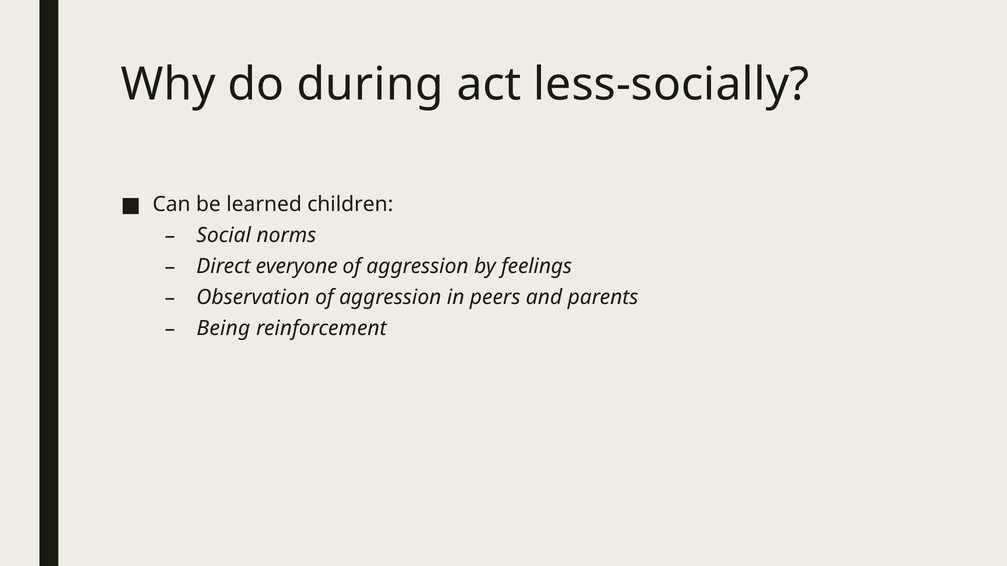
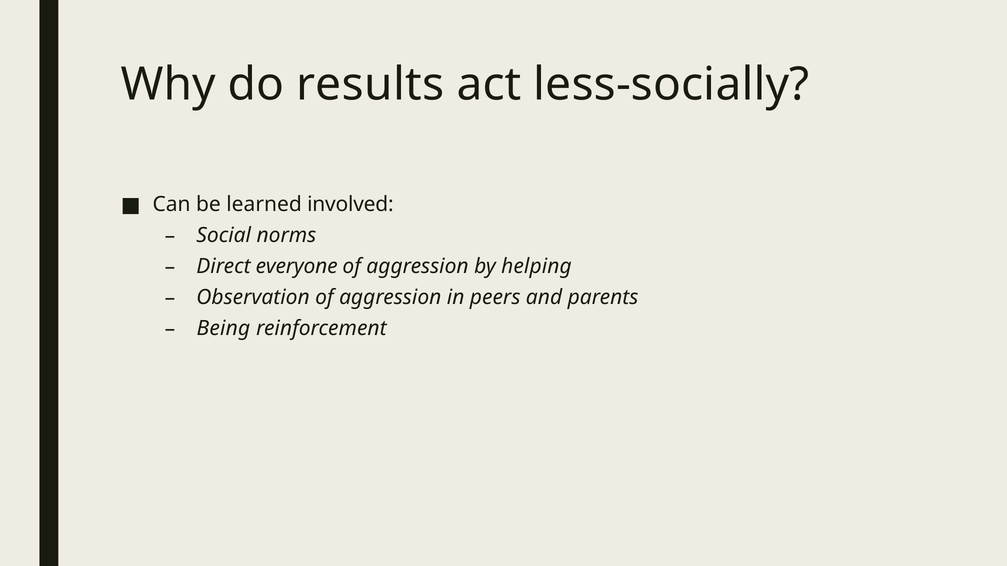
during: during -> results (370, 85)
children: children -> involved (350, 205)
feelings: feelings -> helping (536, 267)
